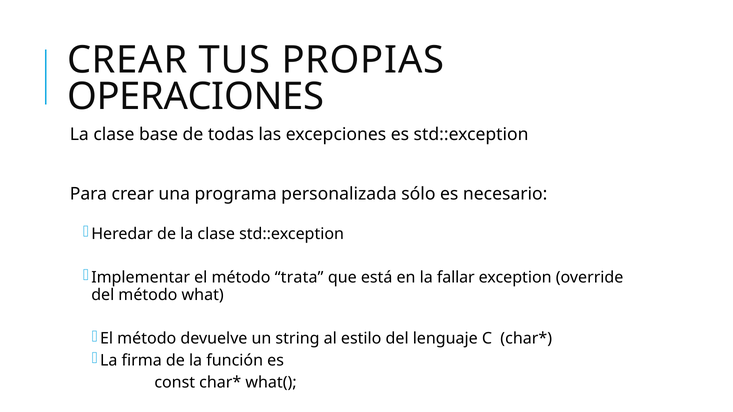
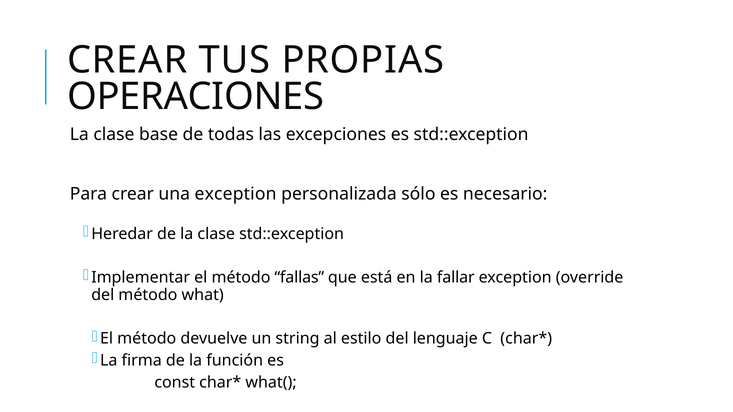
una programa: programa -> exception (236, 194)
trata: trata -> fallas (299, 278)
